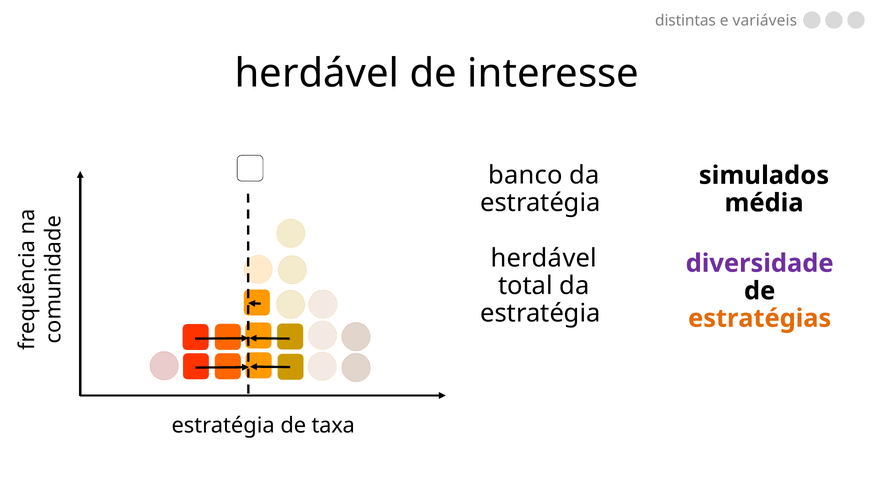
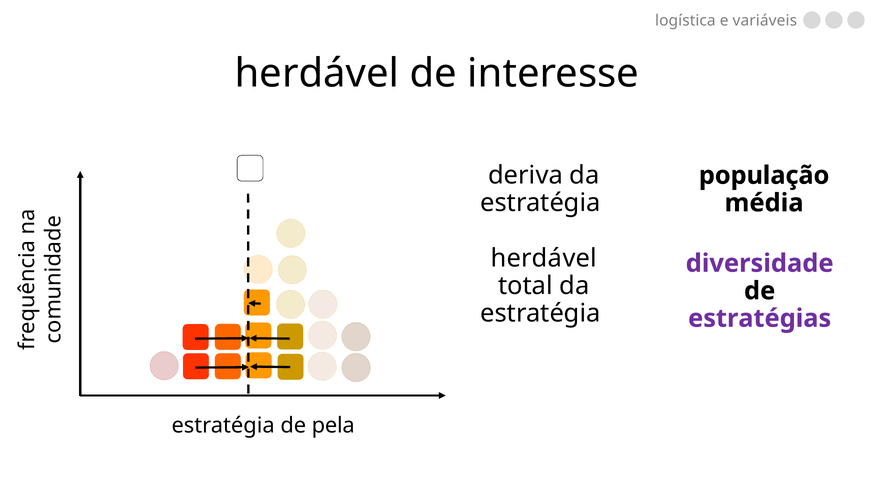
distintas: distintas -> logística (685, 20)
banco: banco -> deriva (526, 176)
simulados: simulados -> população (764, 176)
estratégias colour: orange -> purple (760, 319)
taxa: taxa -> pela (333, 426)
